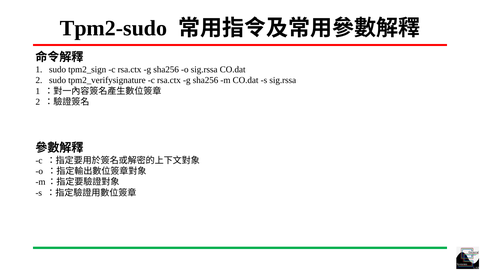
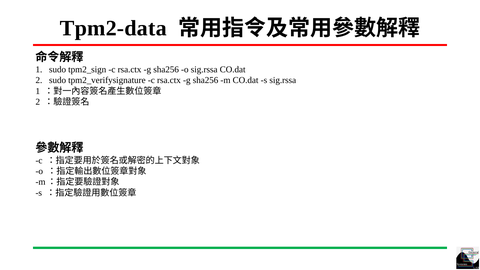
Tpm2-sudo: Tpm2-sudo -> Tpm2-data (113, 28)
